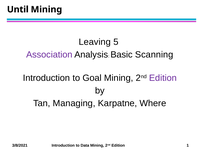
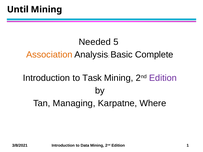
Leaving: Leaving -> Needed (95, 42)
Association colour: purple -> orange (49, 55)
Scanning: Scanning -> Complete (154, 55)
Goal: Goal -> Task (92, 78)
